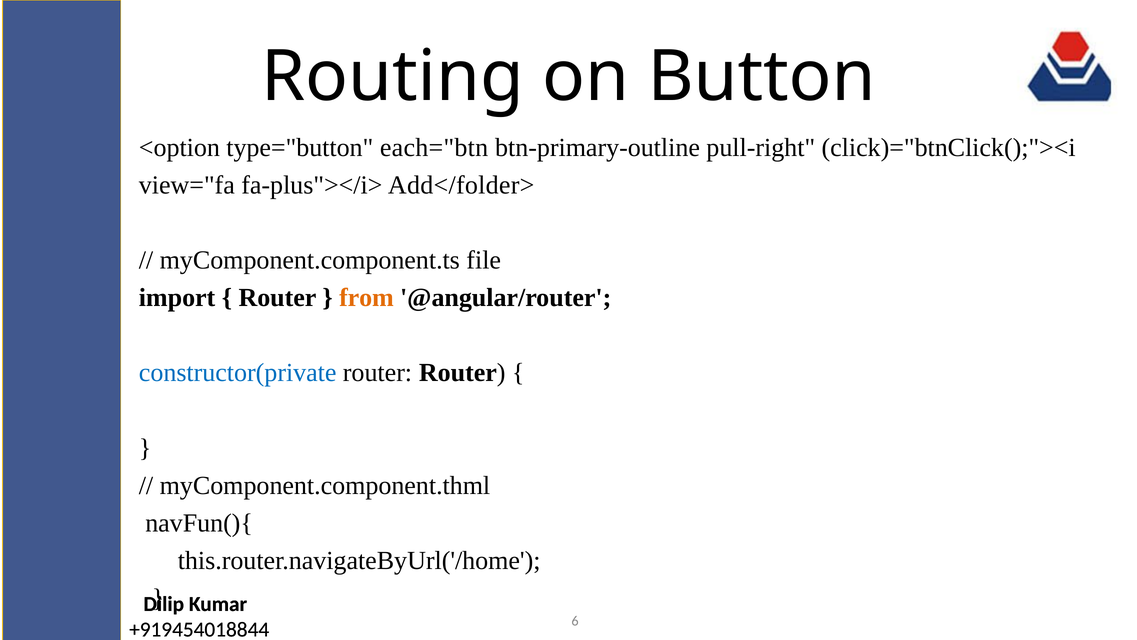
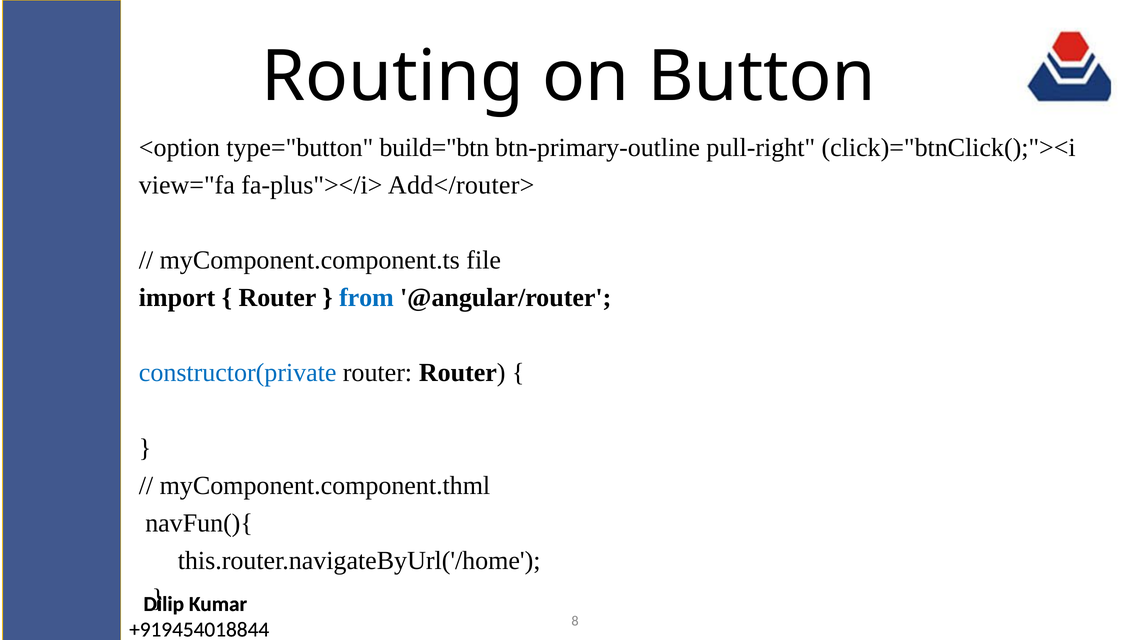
each="btn: each="btn -> build="btn (434, 148)
Add</folder>: Add</folder> -> Add</router> (461, 185)
from colour: orange -> blue (366, 298)
6: 6 -> 8 (575, 620)
